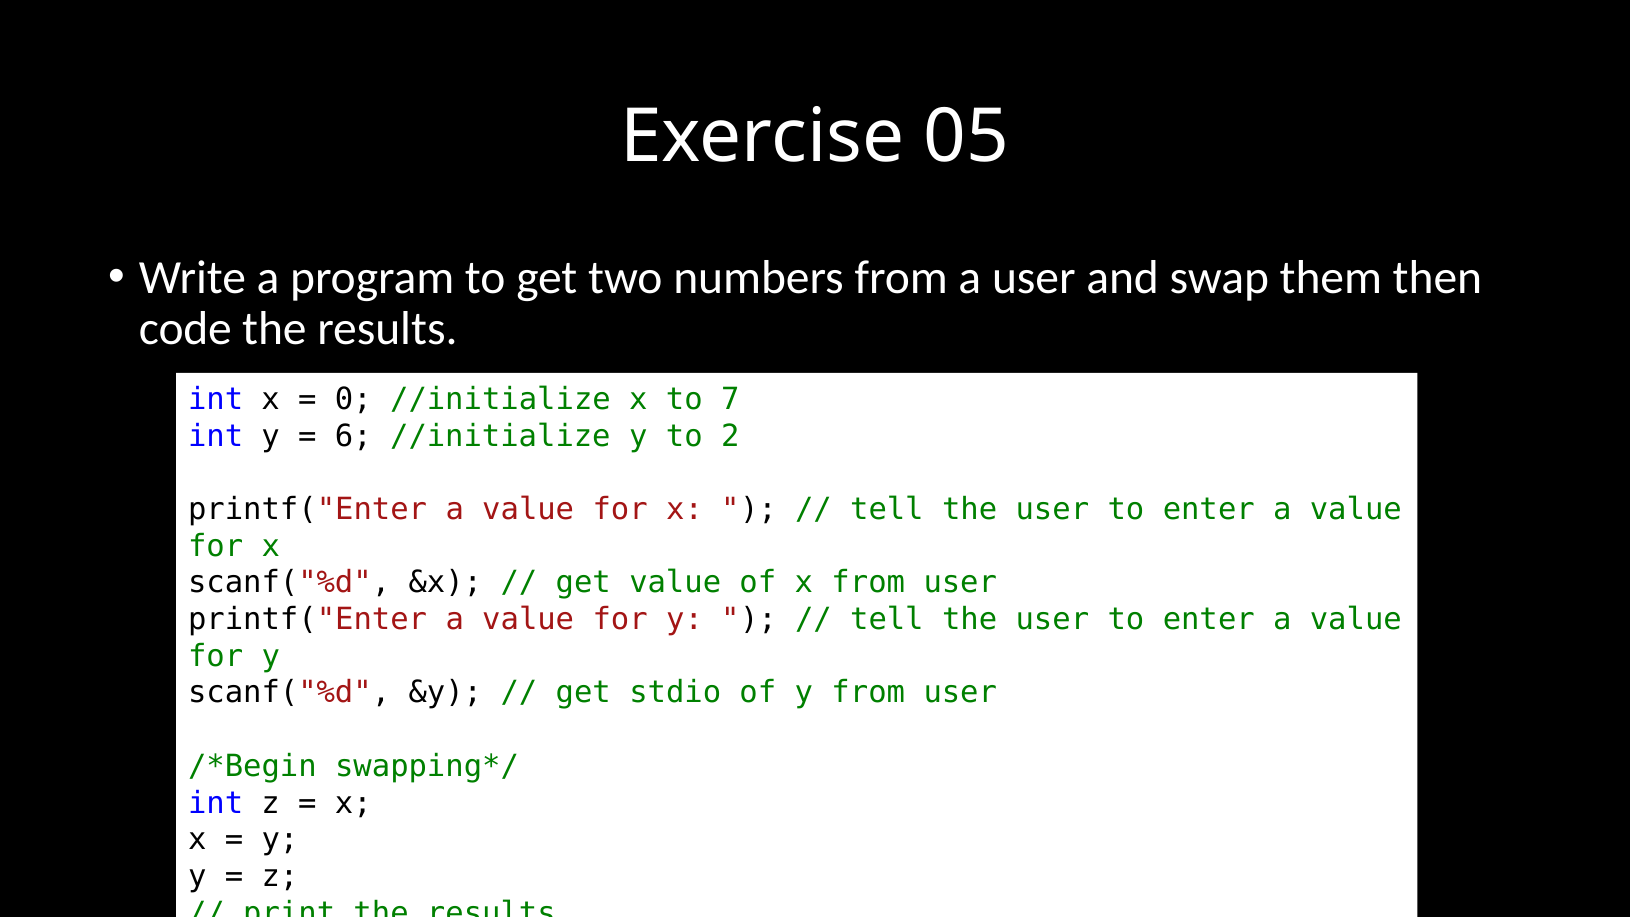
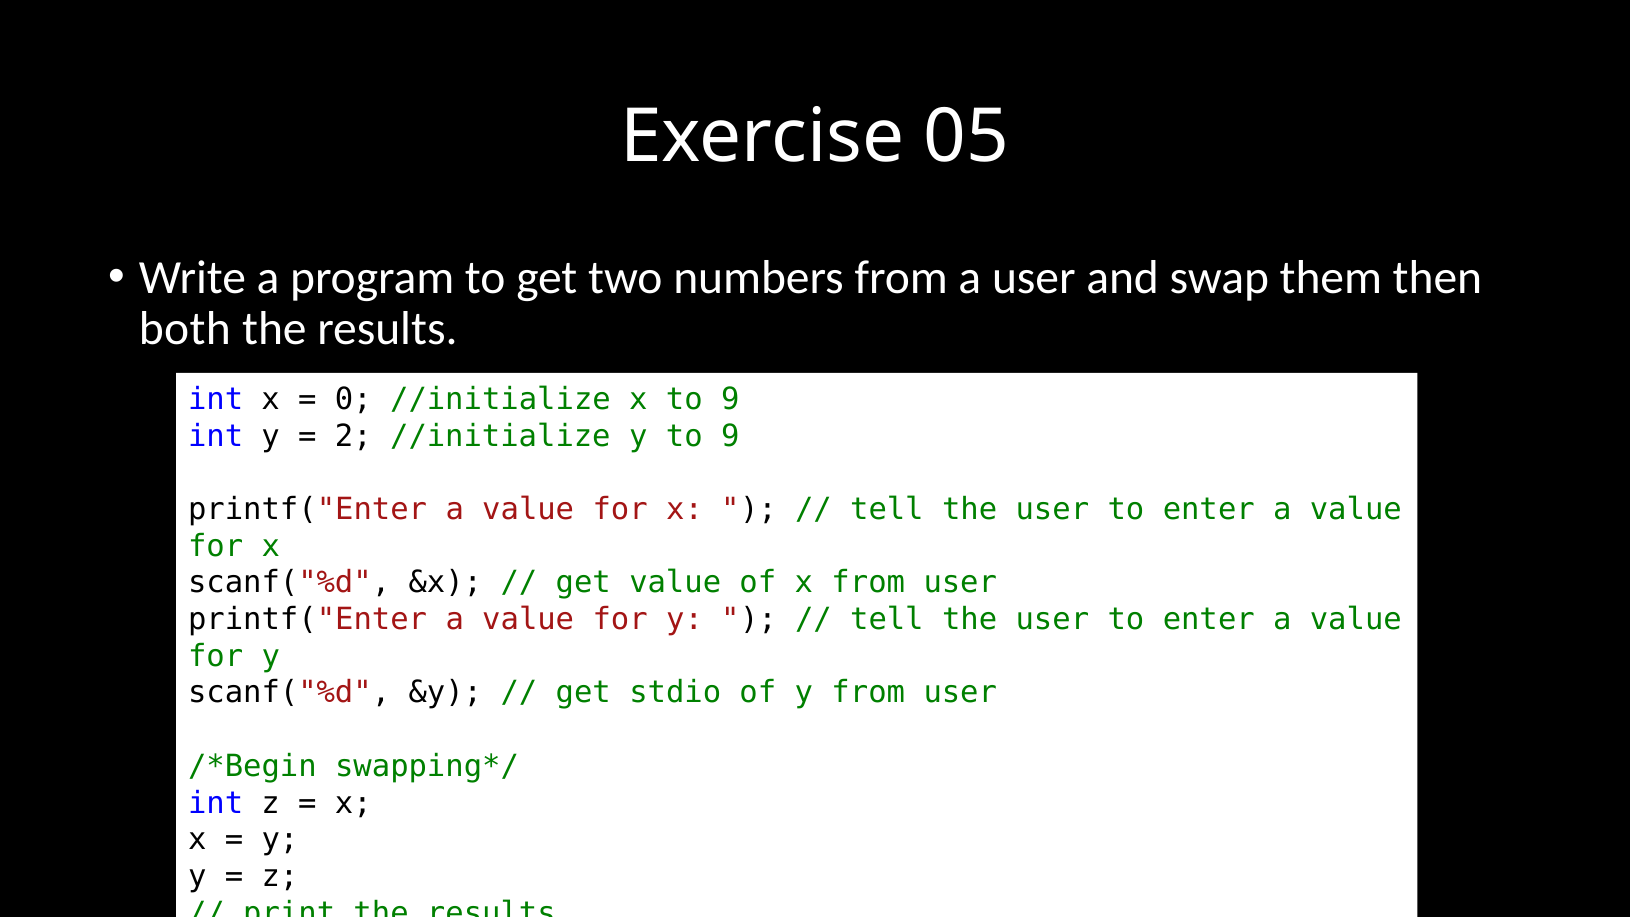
code: code -> both (185, 329)
x to 7: 7 -> 9 (730, 399)
6: 6 -> 2 (353, 436)
y to 2: 2 -> 9 (730, 436)
